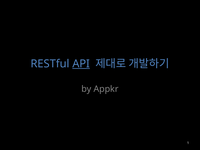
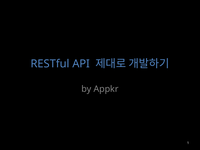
API underline: present -> none (81, 64)
